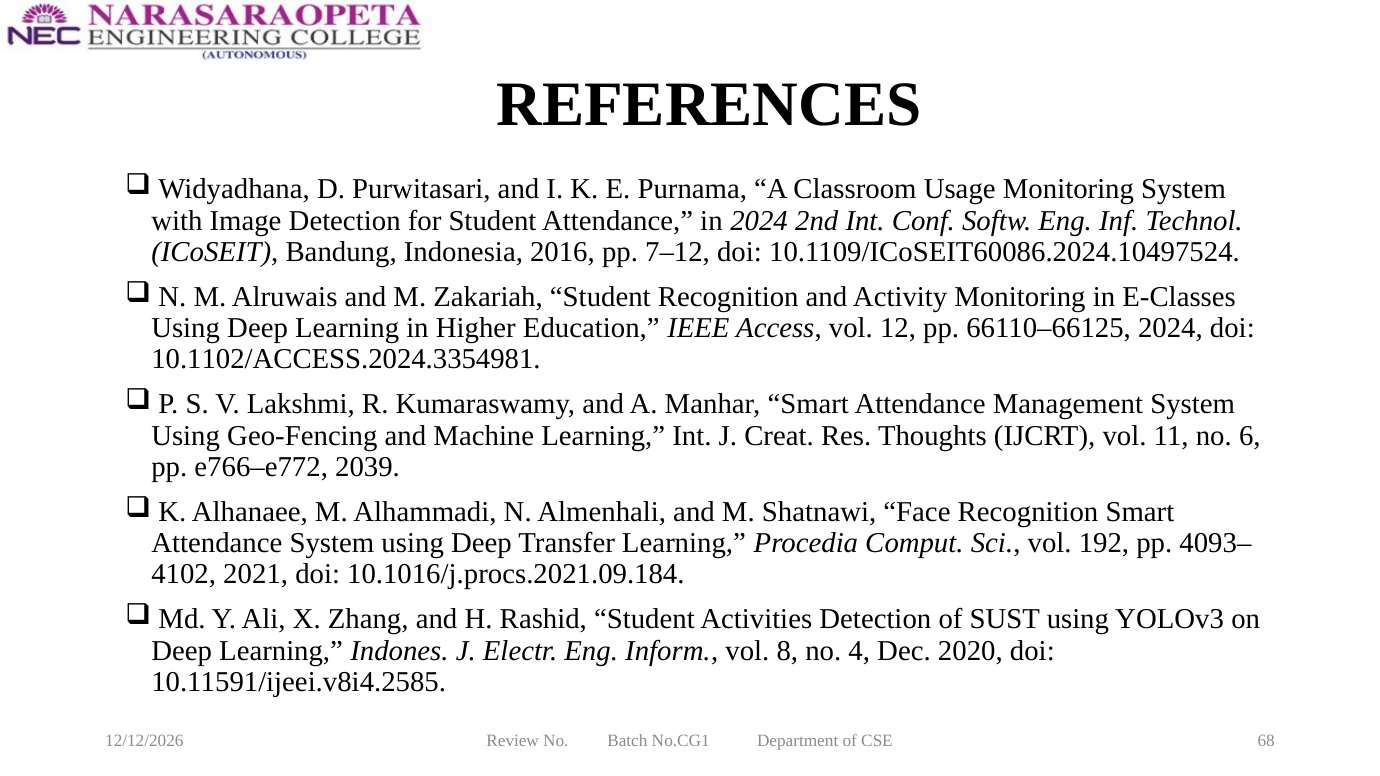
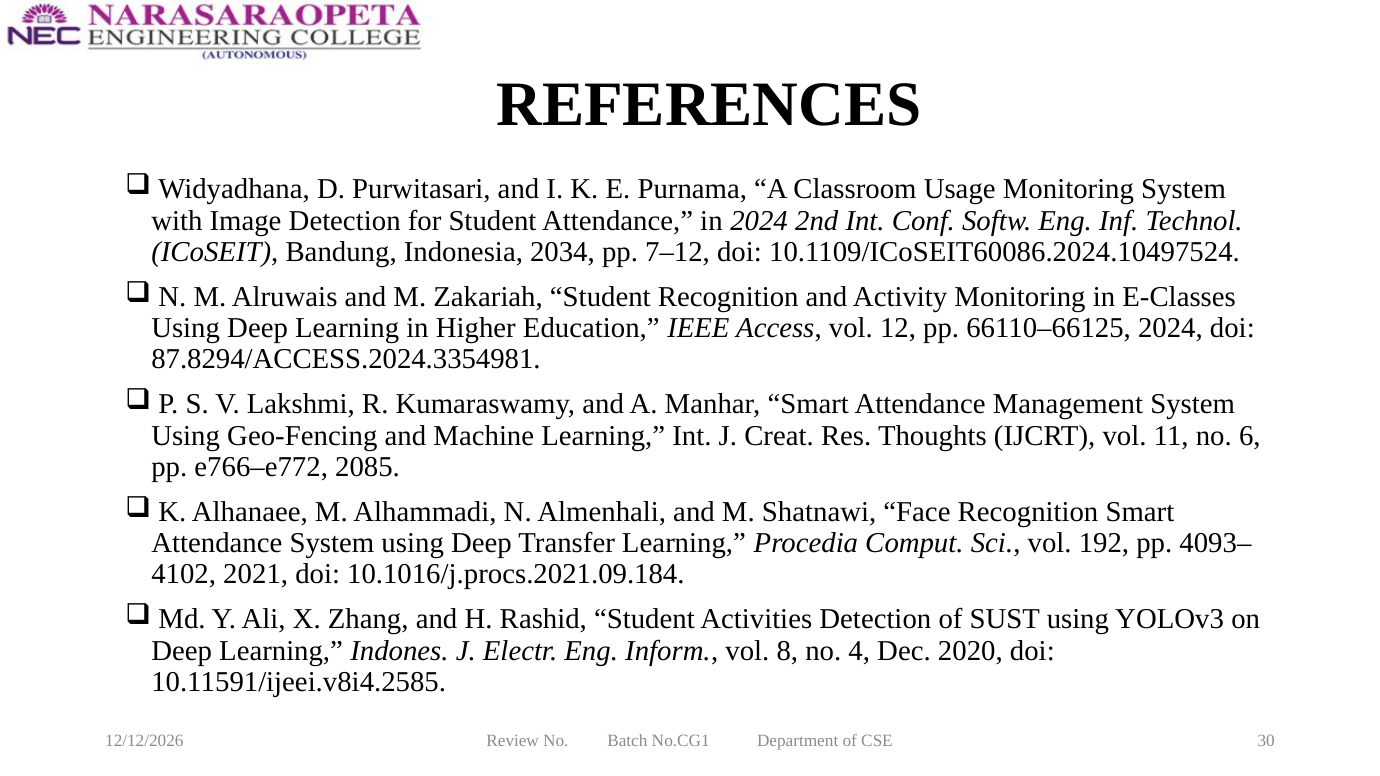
2016: 2016 -> 2034 (562, 252)
10.1102/ACCESS.2024.3354981: 10.1102/ACCESS.2024.3354981 -> 87.8294/ACCESS.2024.3354981 (346, 359)
2039: 2039 -> 2085 (367, 467)
68: 68 -> 30 (1266, 741)
